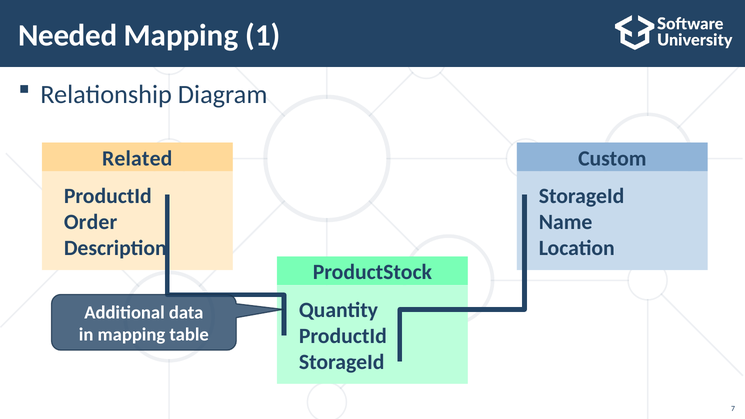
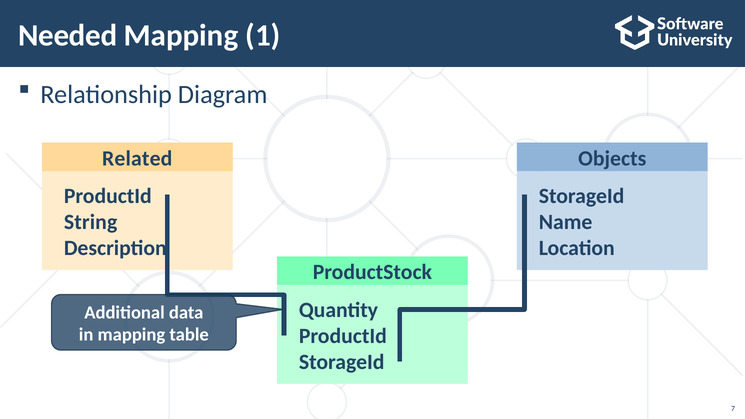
Custom: Custom -> Objects (612, 158)
Order: Order -> String (91, 222)
